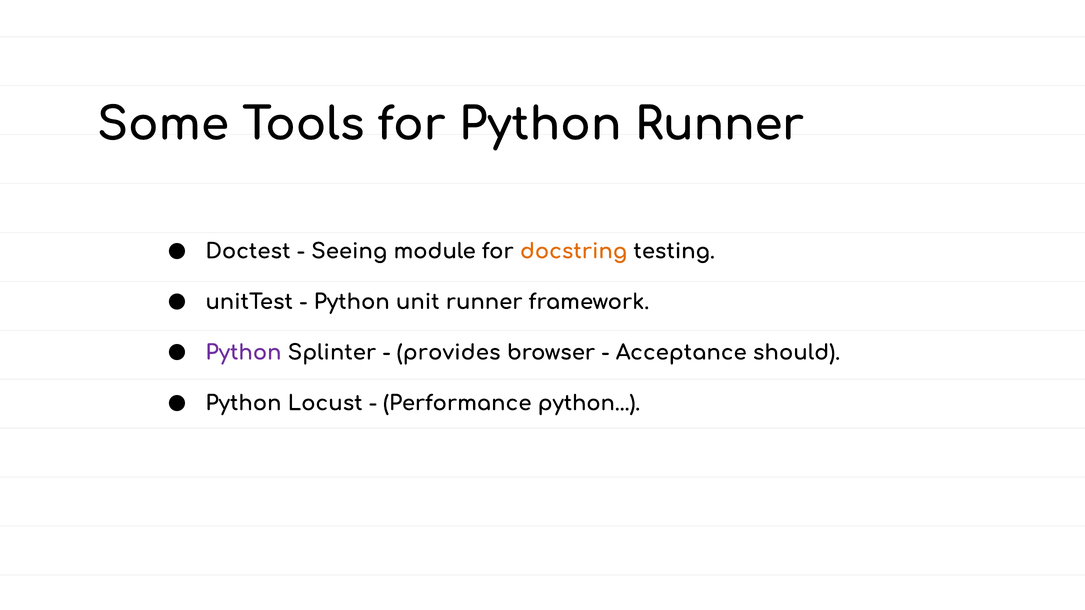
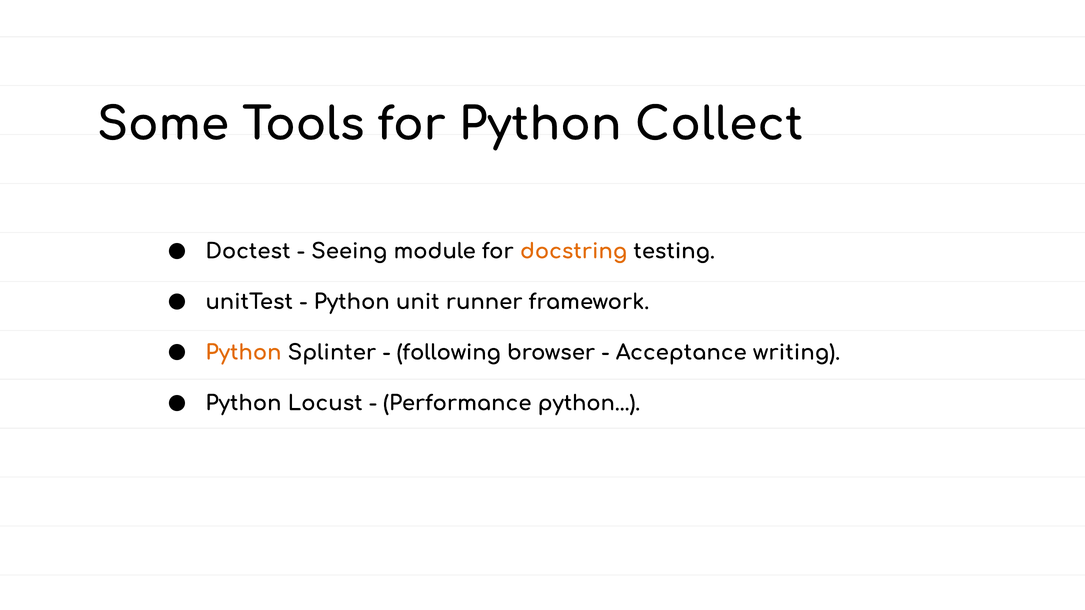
Python Runner: Runner -> Collect (719, 125)
Python colour: purple -> orange (243, 353)
provides: provides -> following (449, 353)
should: should -> writing (797, 353)
